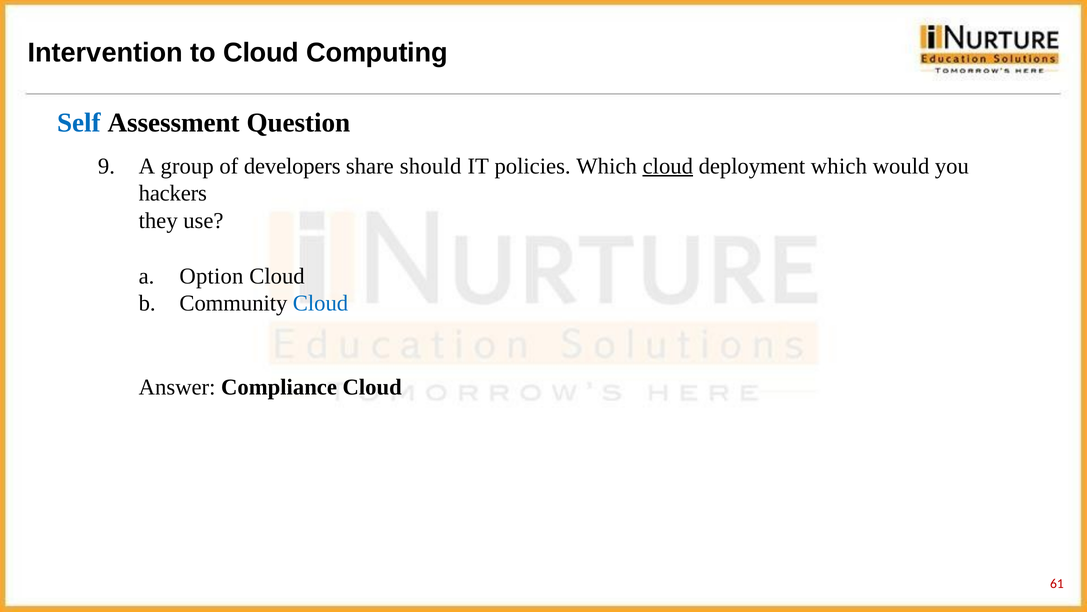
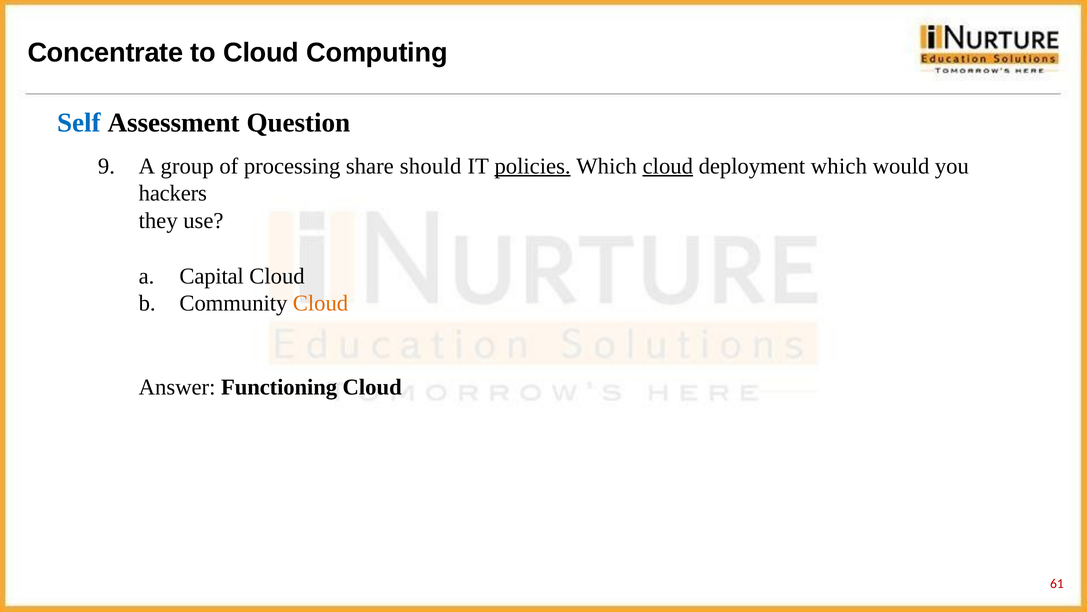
Intervention: Intervention -> Concentrate (105, 52)
developers: developers -> processing (292, 166)
policies underline: none -> present (533, 166)
Option: Option -> Capital (212, 276)
Cloud colour: blue -> orange (321, 303)
Compliance: Compliance -> Functioning (279, 387)
